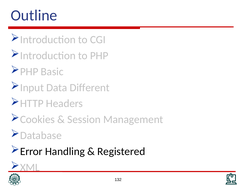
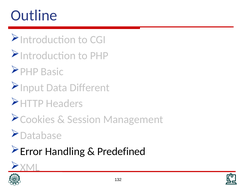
Registered: Registered -> Predefined (121, 152)
